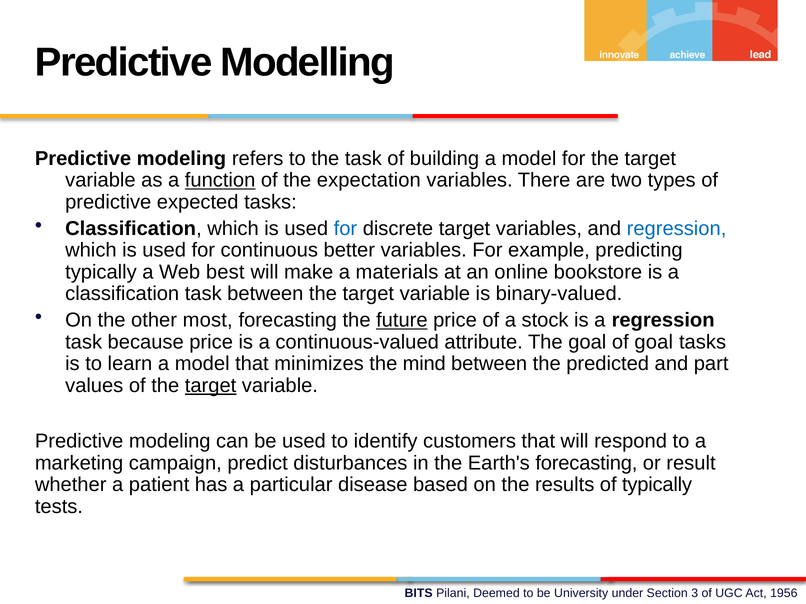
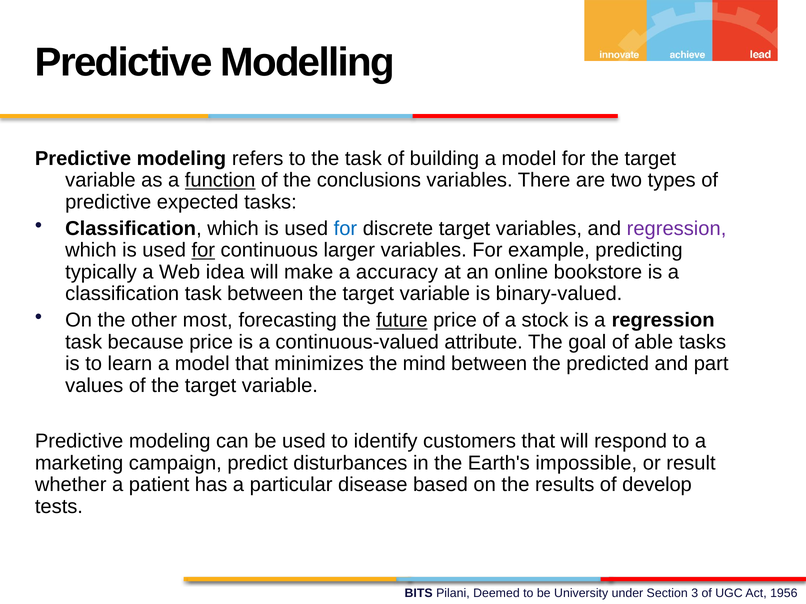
expectation: expectation -> conclusions (369, 180)
regression colour: blue -> purple (677, 229)
for underline: none -> present (203, 250)
better: better -> larger (349, 250)
best: best -> idea (225, 272)
materials: materials -> accuracy (397, 272)
of goal: goal -> able (654, 342)
target underline: present -> none (211, 386)
Earth's forecasting: forecasting -> impossible (586, 463)
of typically: typically -> develop (657, 485)
